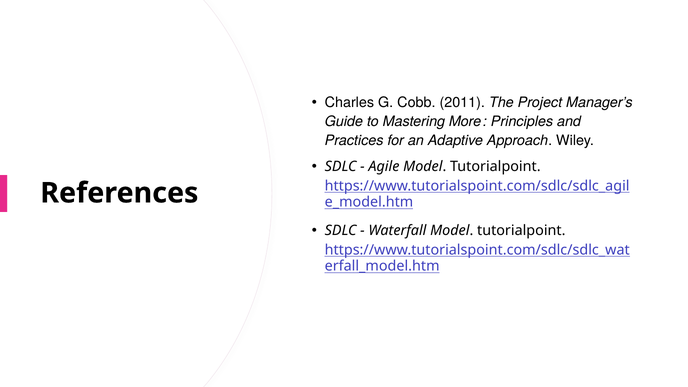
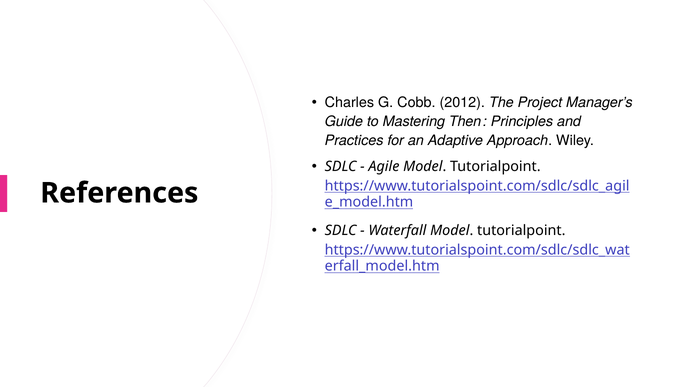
2011: 2011 -> 2012 (462, 103)
More: More -> Then (465, 122)
